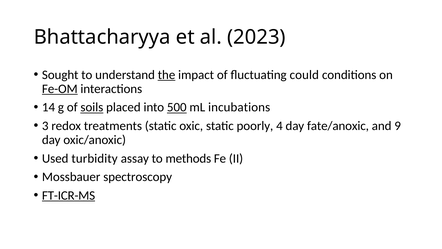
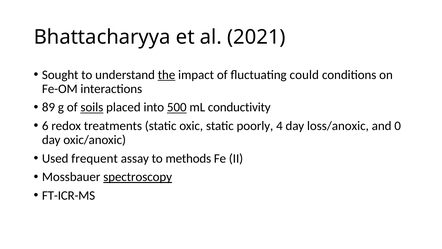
2023: 2023 -> 2021 (256, 37)
Fe-OM underline: present -> none (60, 89)
14: 14 -> 89 (49, 107)
incubations: incubations -> conductivity (239, 107)
3: 3 -> 6 (45, 126)
fate/anoxic: fate/anoxic -> loss/anoxic (338, 126)
9: 9 -> 0 (398, 126)
turbidity: turbidity -> frequent (95, 158)
spectroscopy underline: none -> present (138, 177)
FT-ICR-MS underline: present -> none (69, 195)
